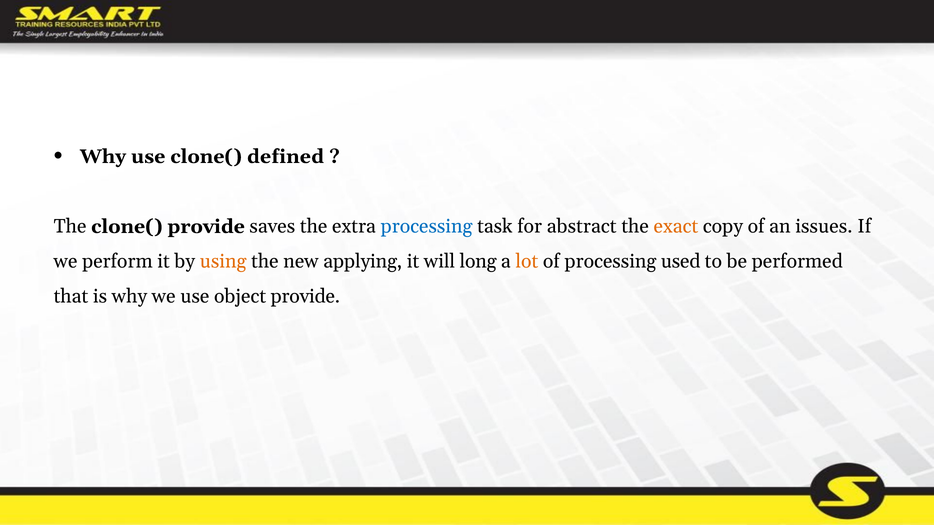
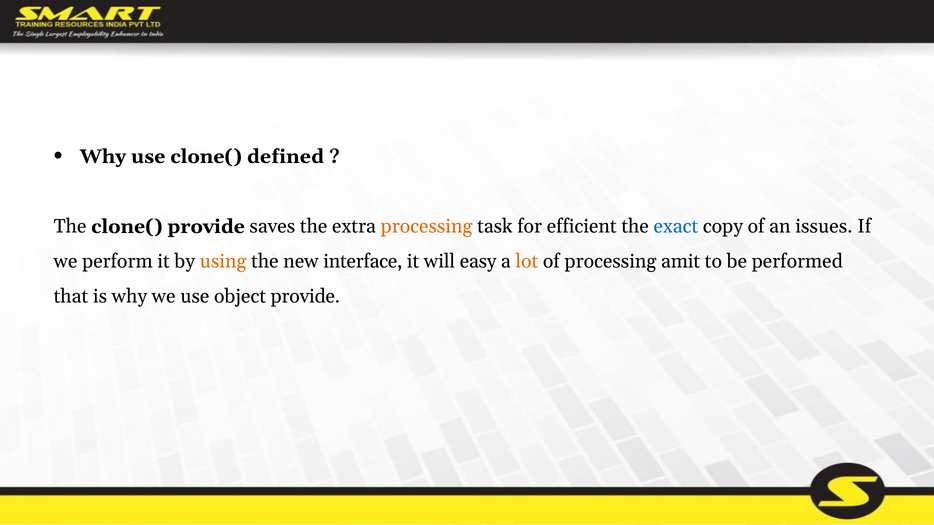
processing colour: blue -> orange (427, 227)
abstract: abstract -> efficient (582, 227)
exact colour: orange -> blue (676, 227)
applying: applying -> interface (363, 262)
long: long -> easy (478, 262)
used: used -> amit (681, 262)
